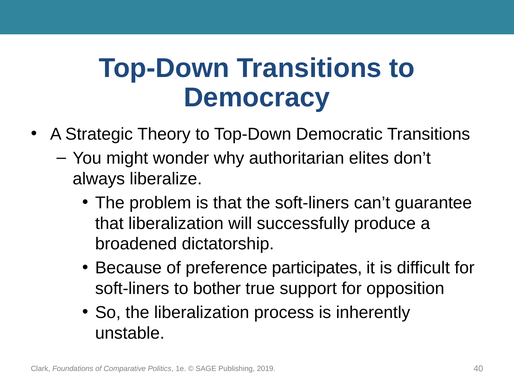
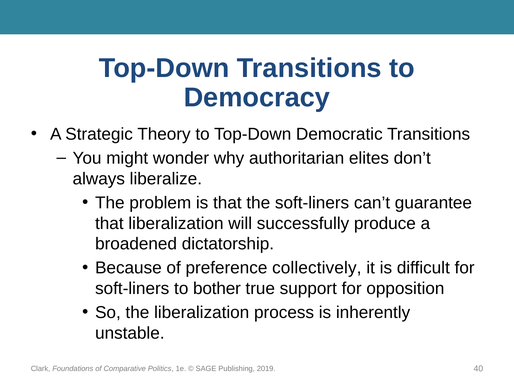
participates: participates -> collectively (317, 268)
